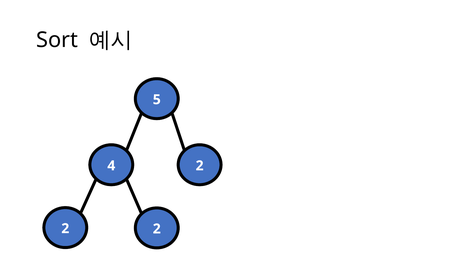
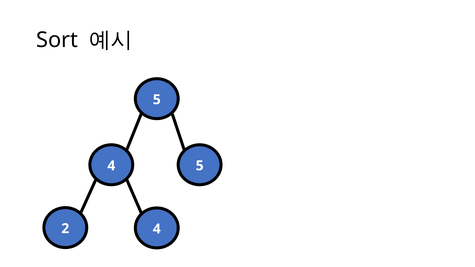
4 2: 2 -> 5 (200, 166)
2: 2 -> 4 (157, 229)
